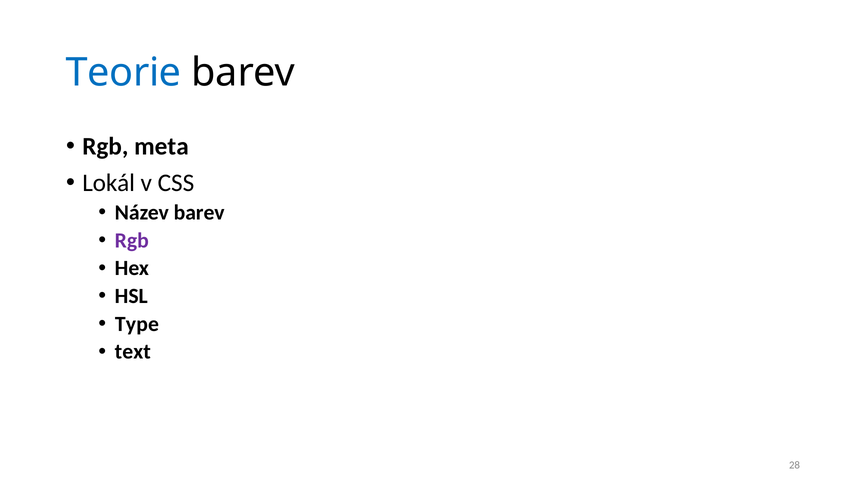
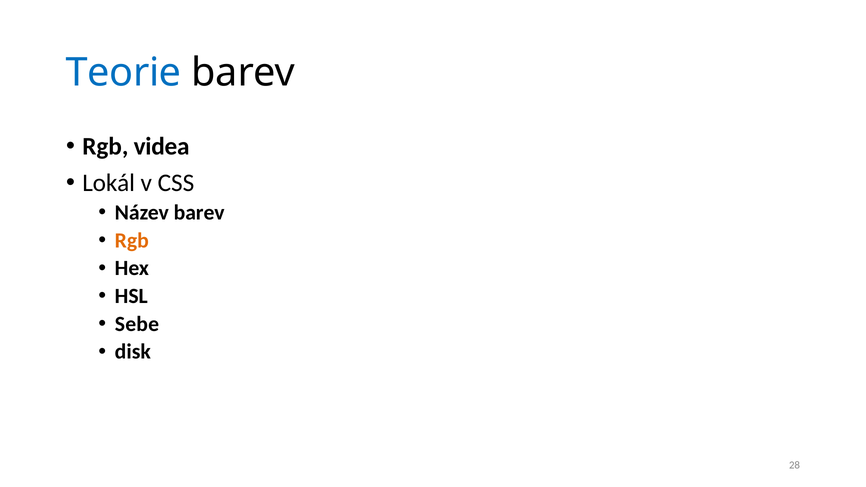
meta: meta -> videa (162, 146)
Rgb colour: purple -> orange (132, 240)
Type: Type -> Sebe (137, 324)
text: text -> disk (133, 352)
